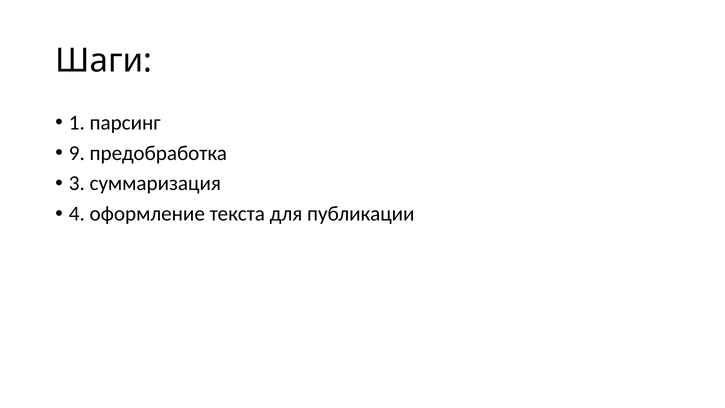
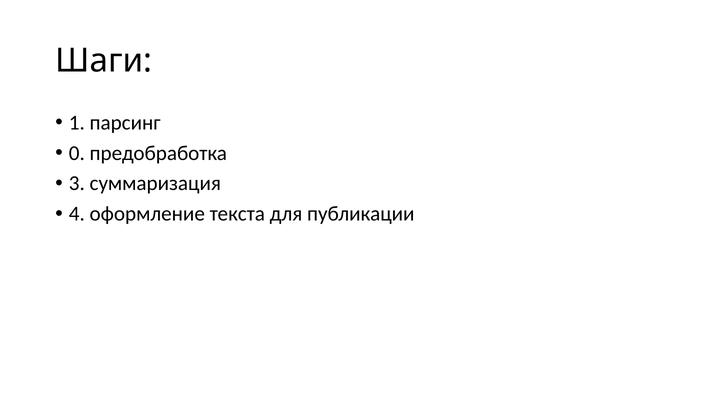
9: 9 -> 0 (77, 153)
